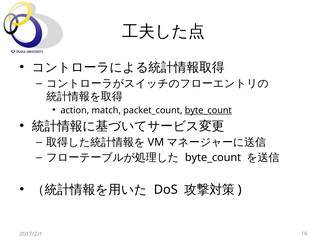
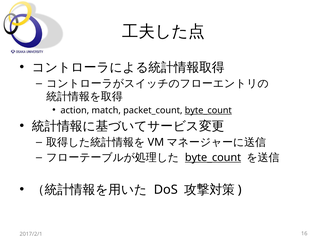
byte_count underline: none -> present (213, 158)
